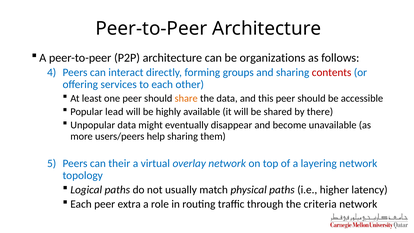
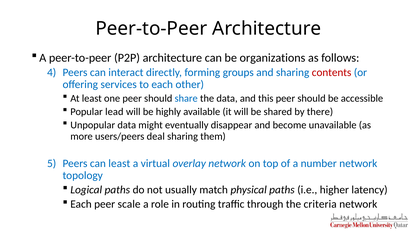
share colour: orange -> blue (186, 98)
help: help -> deal (156, 136)
can their: their -> least (119, 163)
layering: layering -> number (319, 163)
extra: extra -> scale (129, 204)
